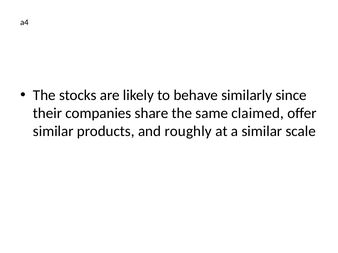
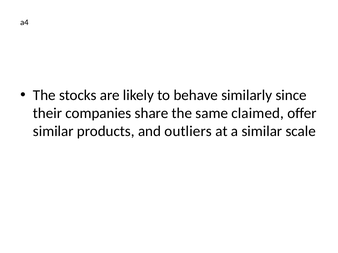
roughly: roughly -> outliers (188, 131)
